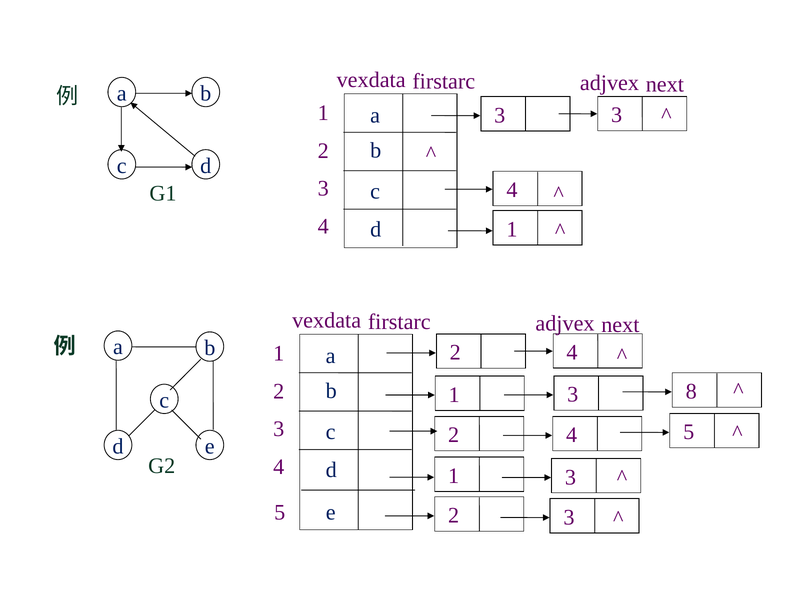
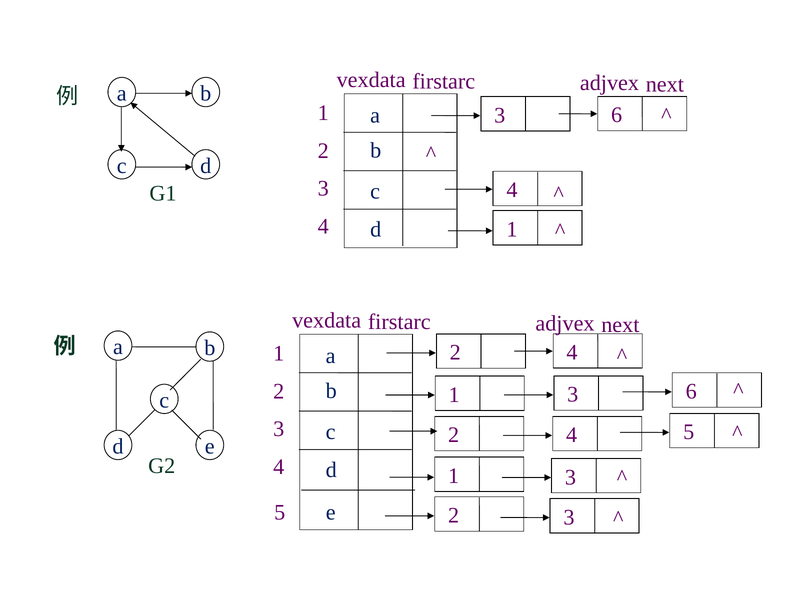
3: 3 -> 6 (617, 115)
8: 8 -> 6 (691, 392)
